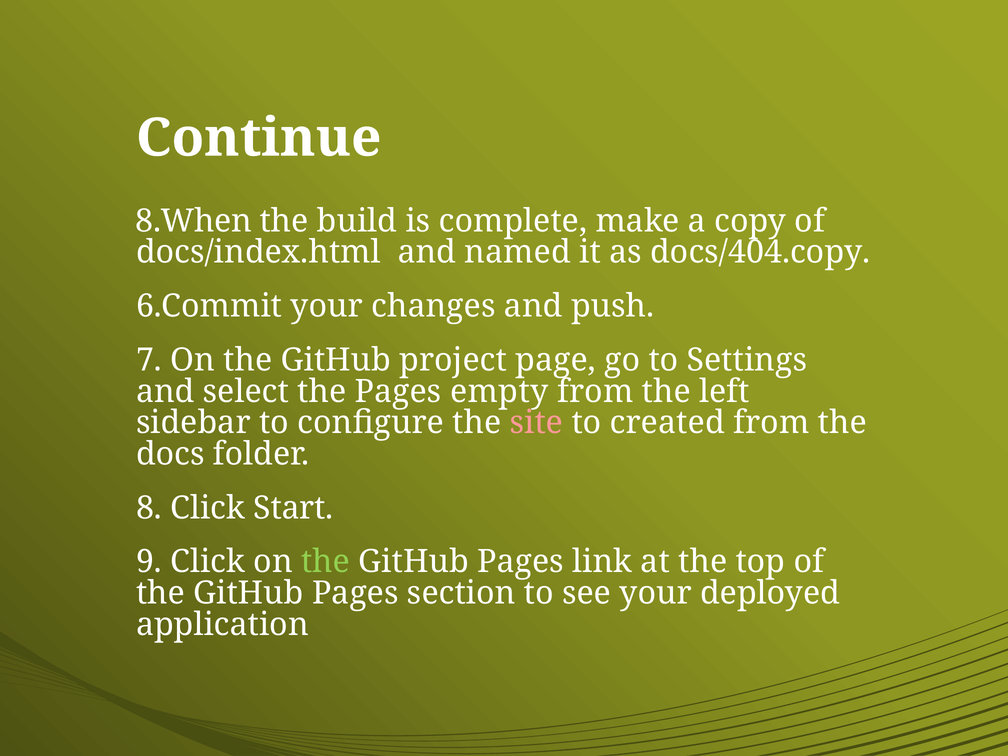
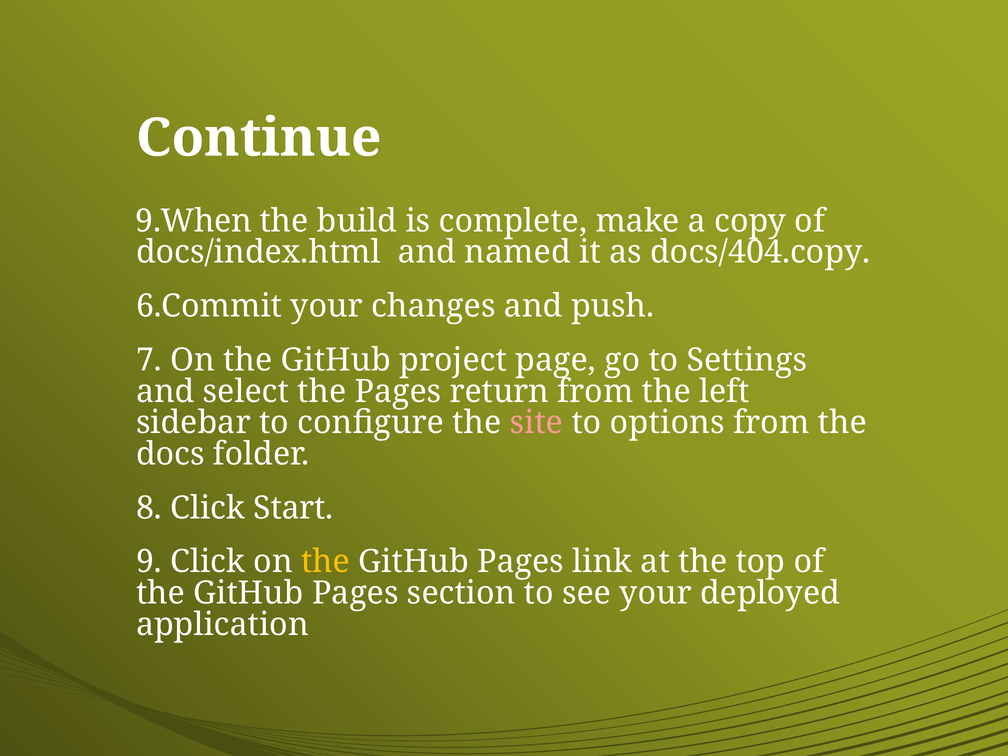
8.When: 8.When -> 9.When (194, 221)
empty: empty -> return (500, 391)
created: created -> options (667, 423)
the colour: light green -> yellow (326, 562)
